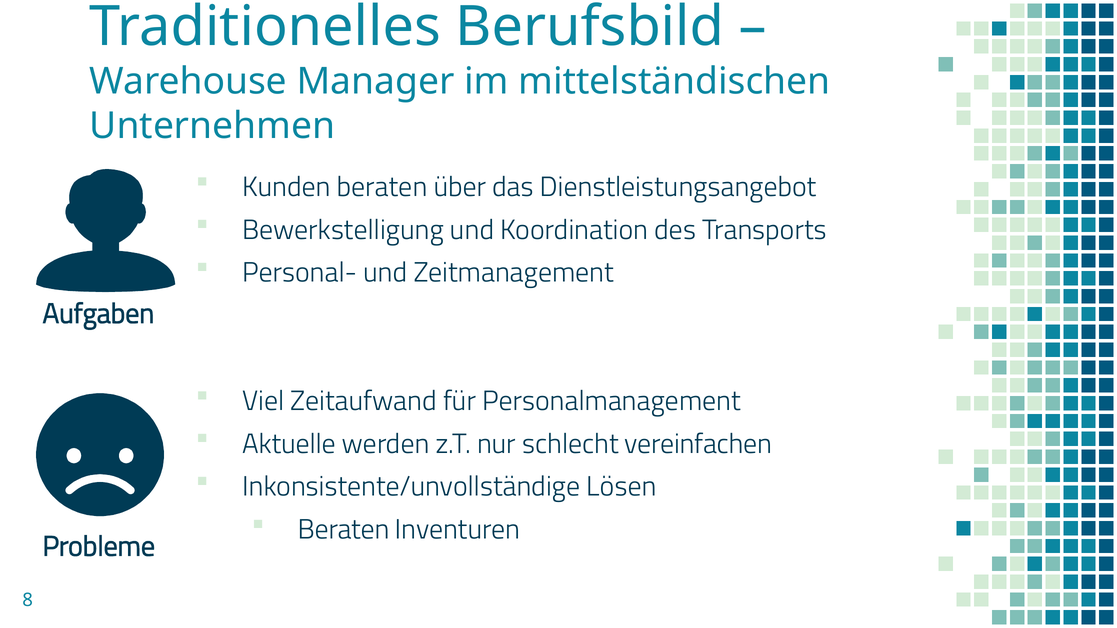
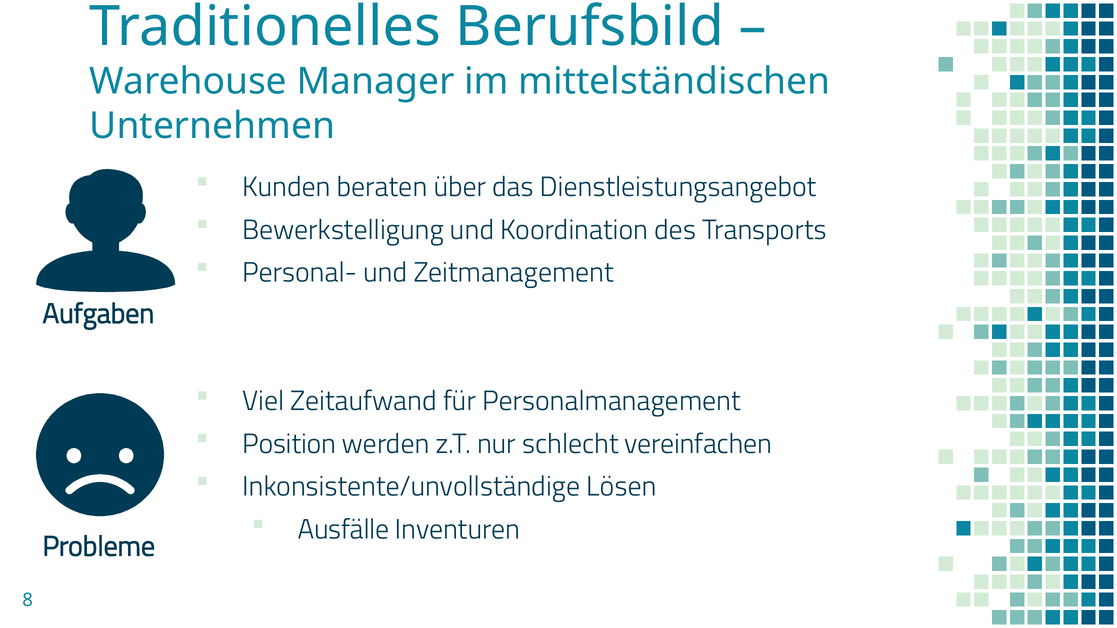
Aktuelle: Aktuelle -> Position (289, 444)
Beraten: Beraten -> Ausfälle (344, 530)
